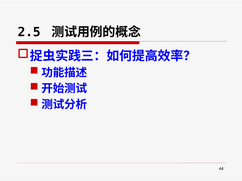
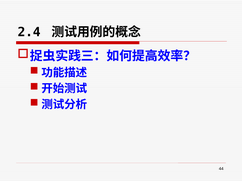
2.5: 2.5 -> 2.4 (29, 32)
